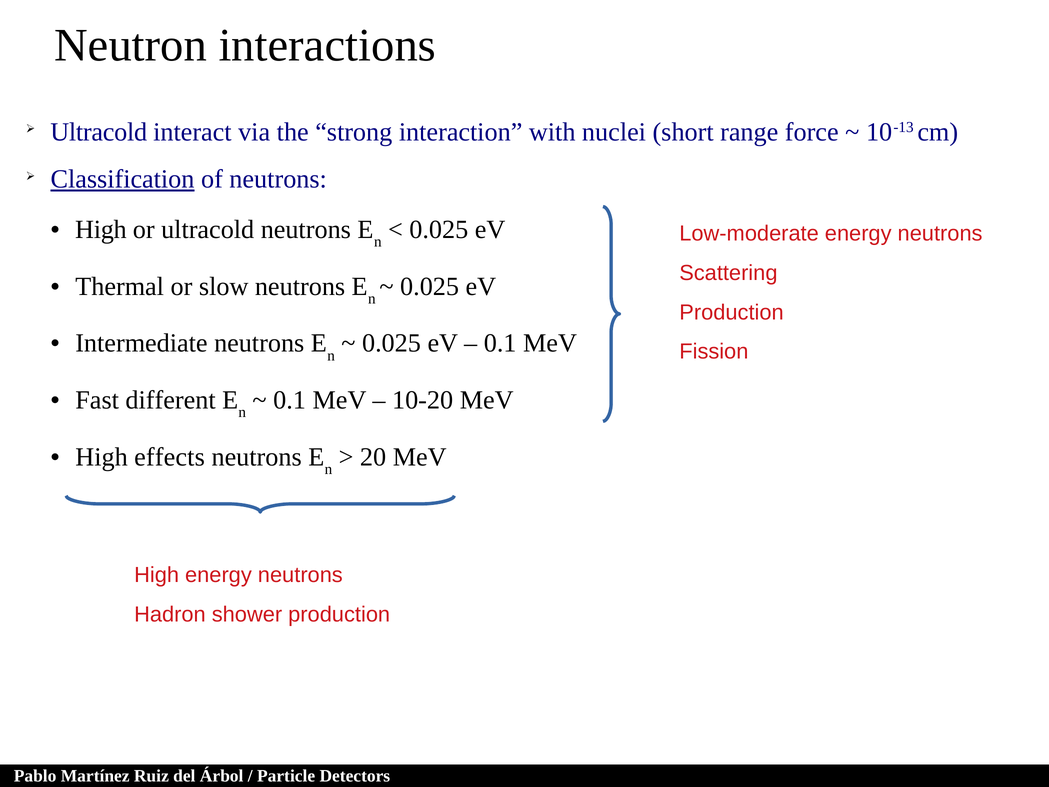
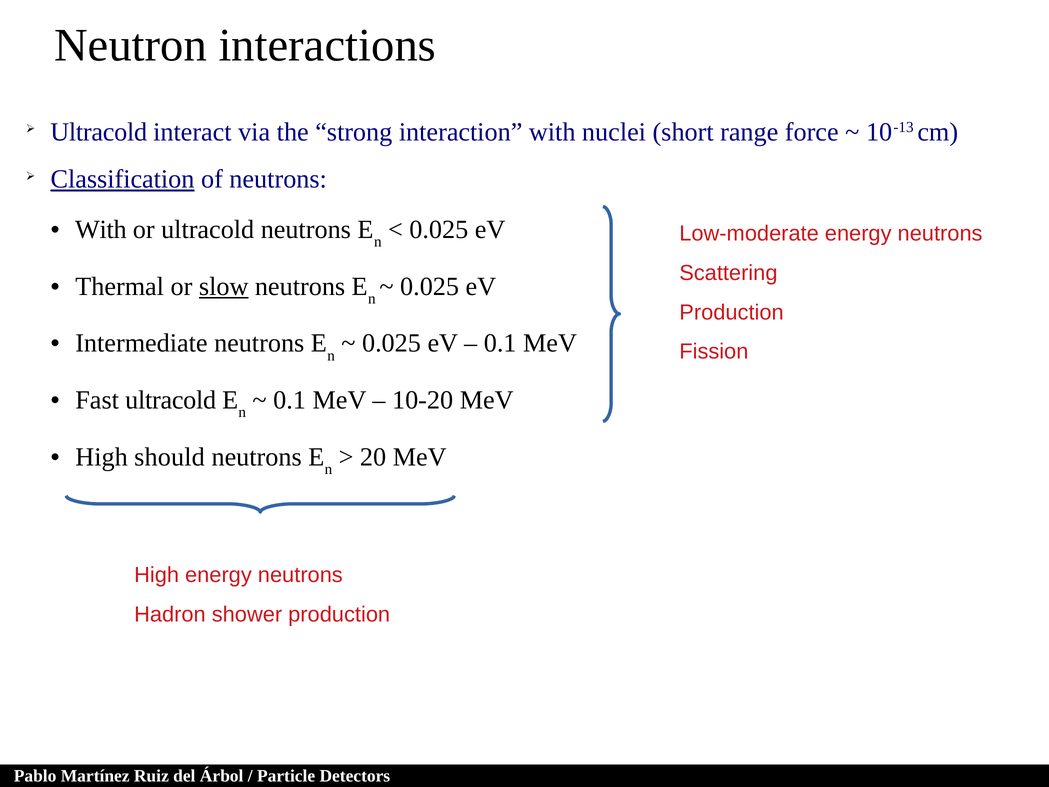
High: High -> With (101, 230)
slow underline: none -> present (224, 286)
Fast different: different -> ultracold (171, 400)
effects: effects -> should (170, 457)
